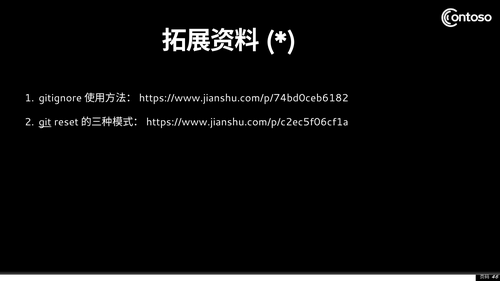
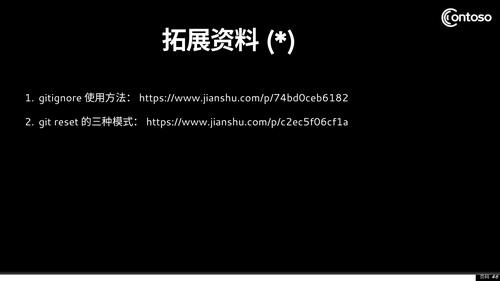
git underline: present -> none (45, 122)
